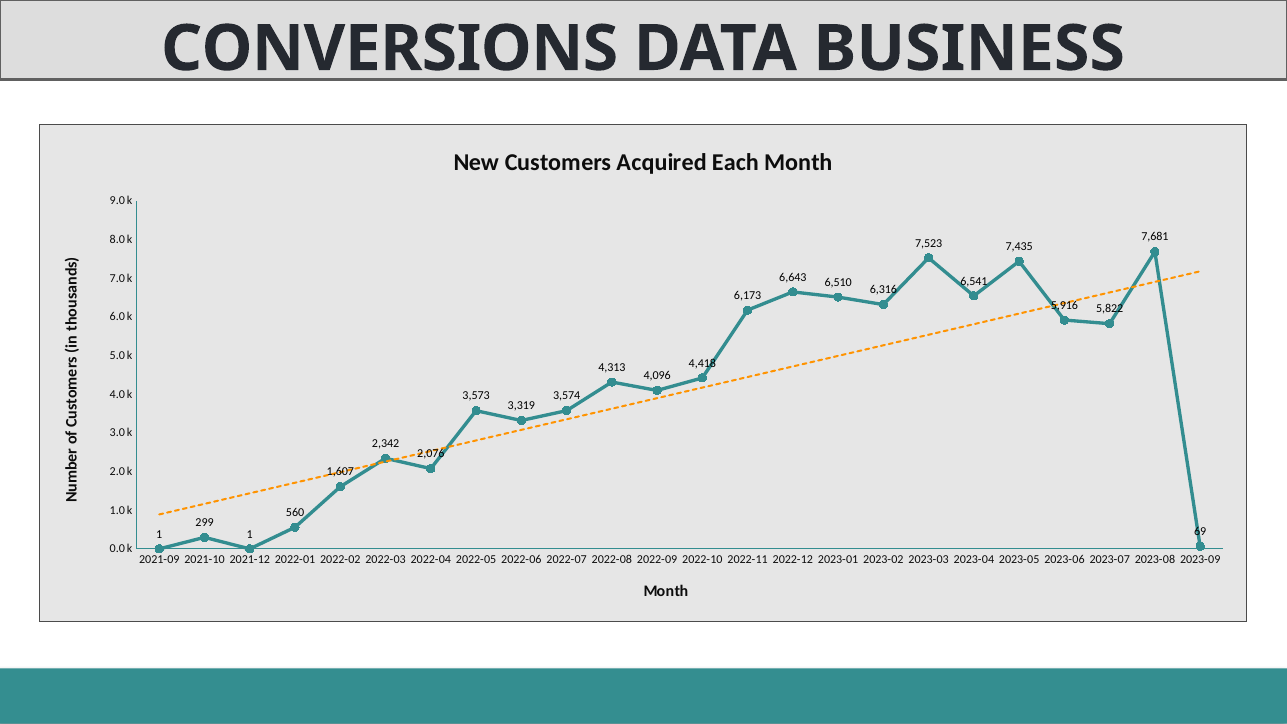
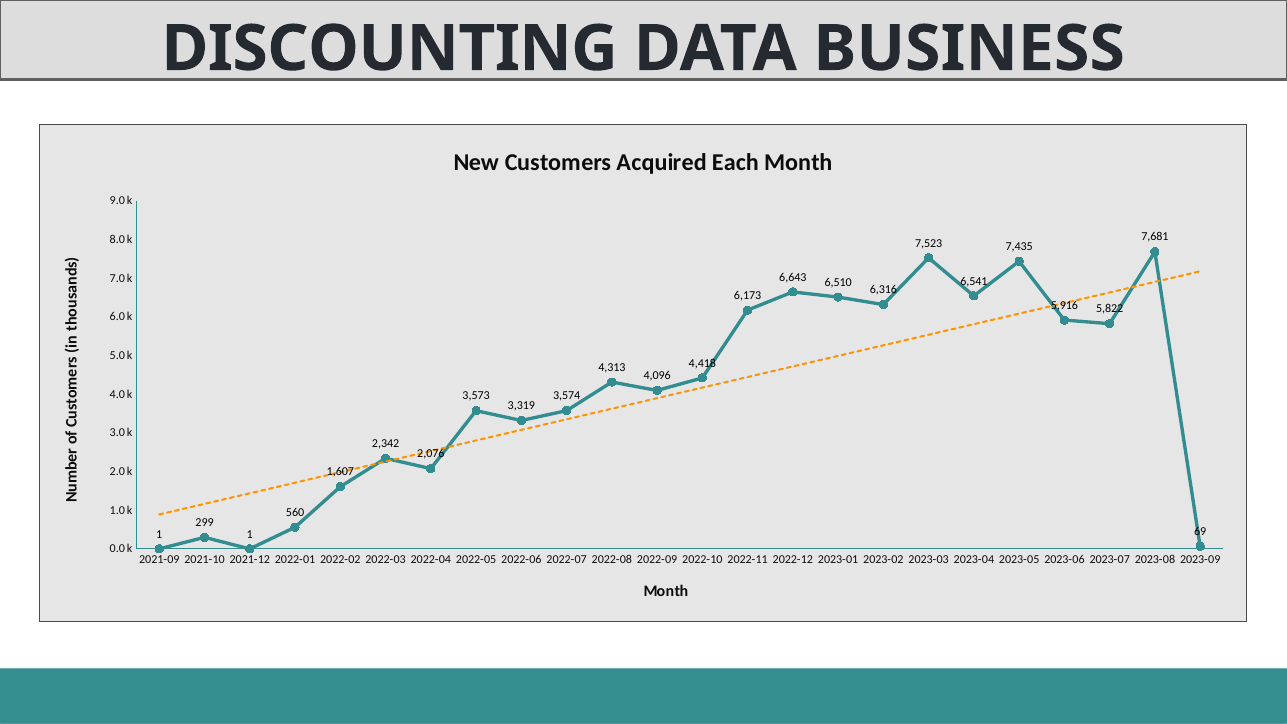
CONVERSIONS: CONVERSIONS -> DISCOUNTING (390, 49)
